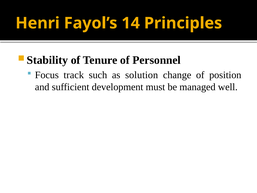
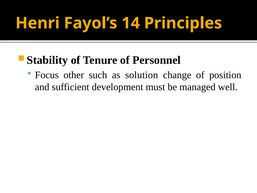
track: track -> other (74, 75)
